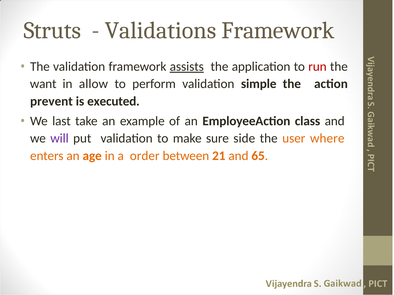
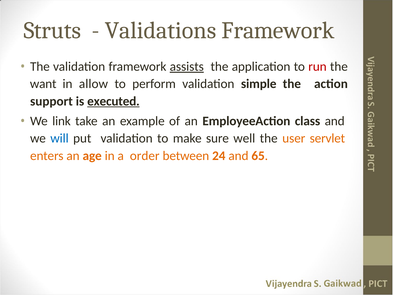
prevent: prevent -> support (51, 101)
executed underline: none -> present (113, 101)
last: last -> link (62, 121)
will colour: purple -> blue (59, 139)
side: side -> well (244, 139)
where: where -> servlet (327, 139)
21: 21 -> 24 (219, 156)
